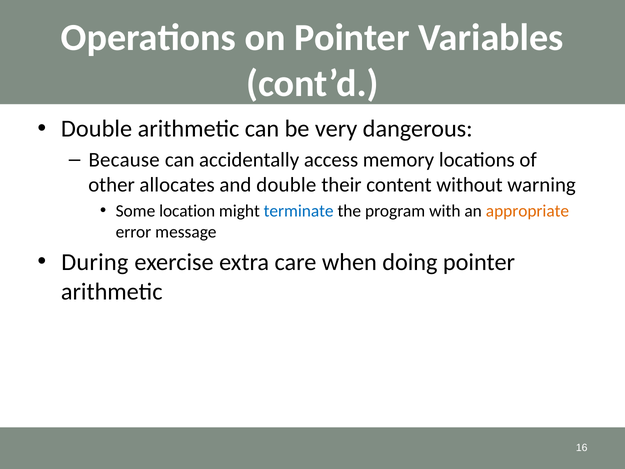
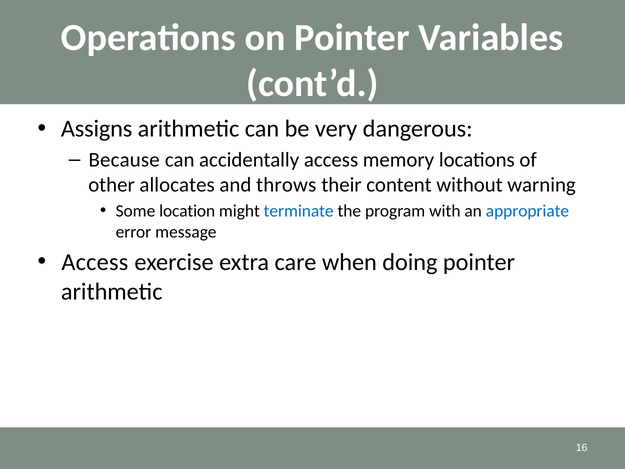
Double: Double -> Assigns (97, 129)
and double: double -> throws (286, 185)
appropriate colour: orange -> blue (527, 211)
During: During -> Access (95, 262)
